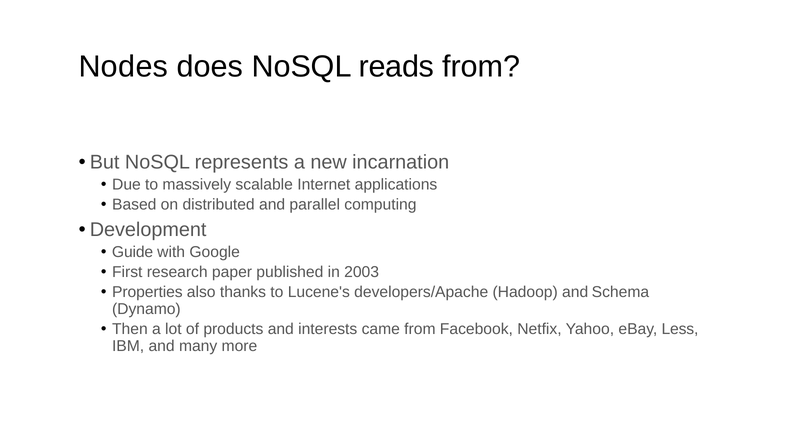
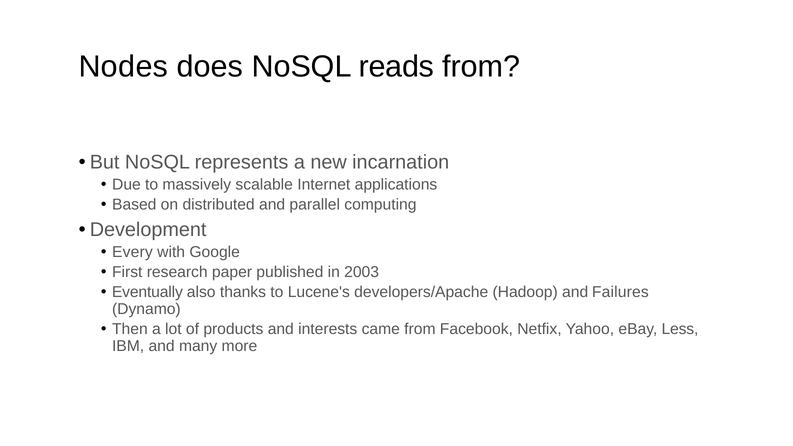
Guide: Guide -> Every (132, 252)
Properties: Properties -> Eventually (147, 292)
Schema: Schema -> Failures (620, 292)
